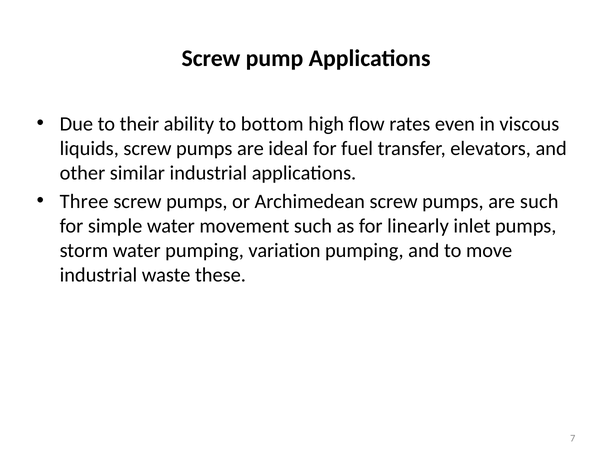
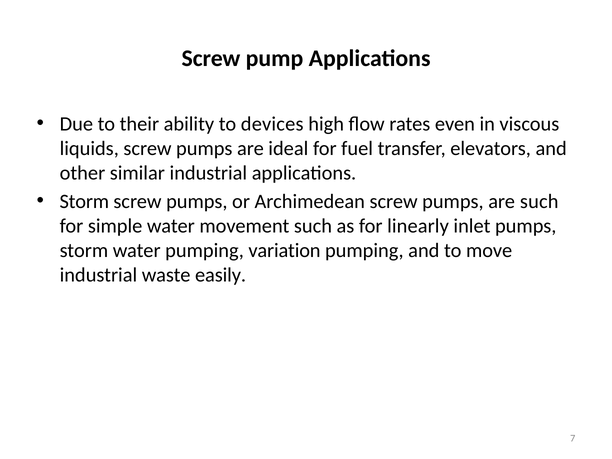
bottom: bottom -> devices (272, 124)
Three: Three -> Storm (84, 201)
these: these -> easily (221, 275)
